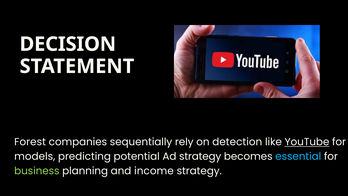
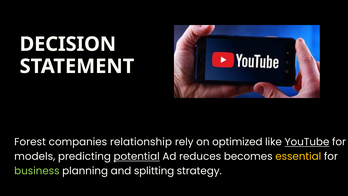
sequentially: sequentially -> relationship (141, 142)
detection: detection -> optimized (237, 142)
potential underline: none -> present (137, 156)
Ad strategy: strategy -> reduces (200, 156)
essential colour: light blue -> yellow (298, 156)
income: income -> splitting (154, 171)
